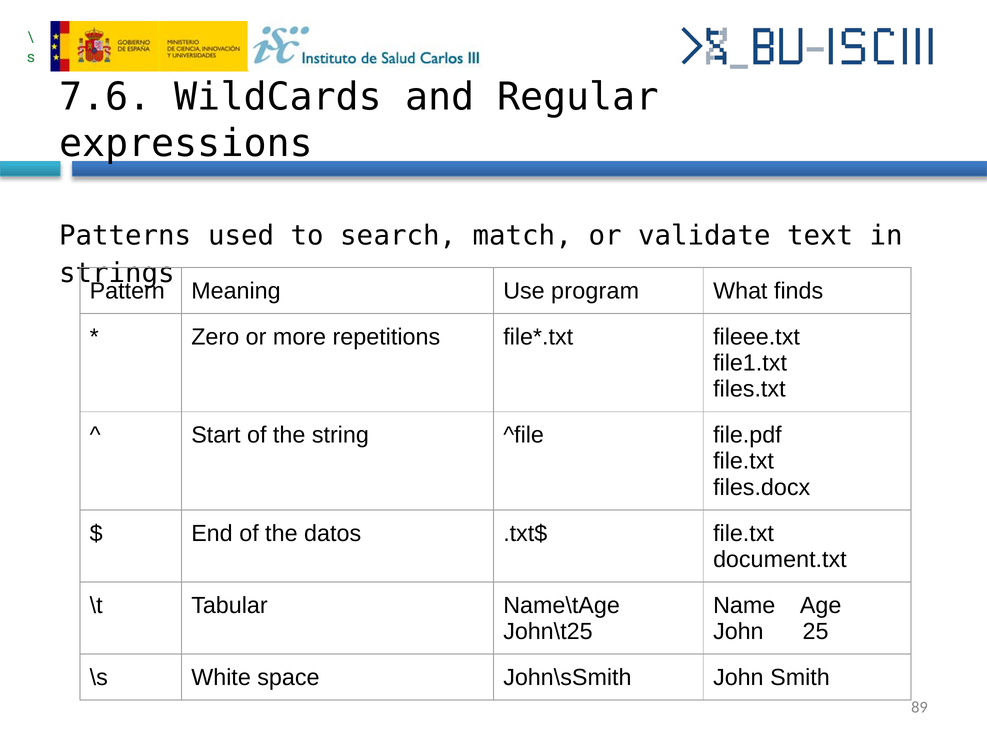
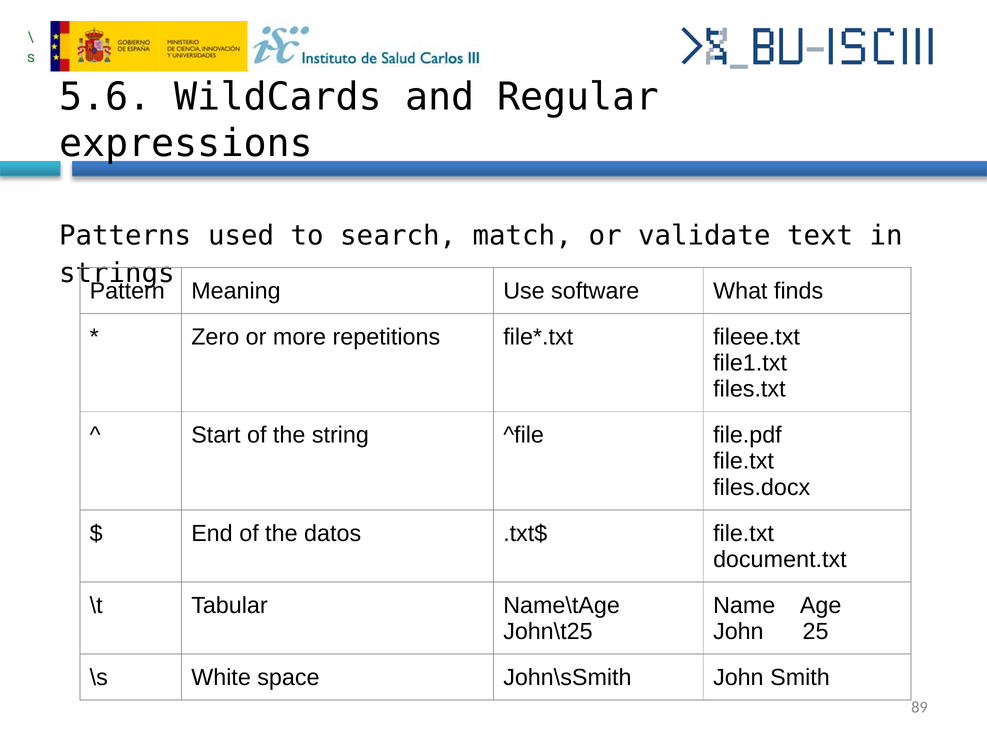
7.6: 7.6 -> 5.6 (105, 97)
program: program -> software (595, 291)
